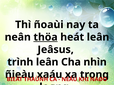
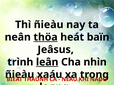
Thì ñoaùi: ñoaùi -> ñieàu (49, 25)
heát leân: leân -> baïn (98, 37)
leân underline: none -> present (47, 62)
